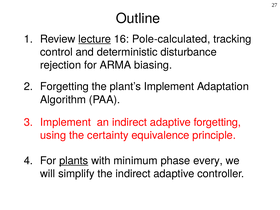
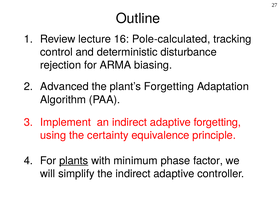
lecture underline: present -> none (95, 39)
Forgetting: Forgetting -> Advanced (64, 87)
plant’s Implement: Implement -> Forgetting (169, 87)
every: every -> factor (208, 161)
